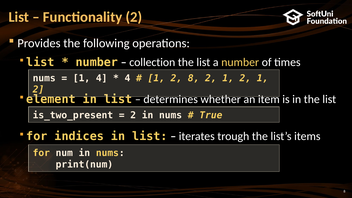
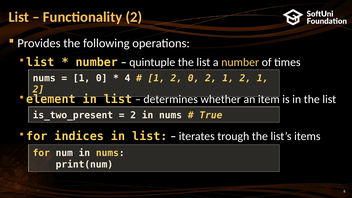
collection: collection -> quintuple (152, 62)
1 4: 4 -> 0 (102, 78)
2 8: 8 -> 0 (194, 78)
